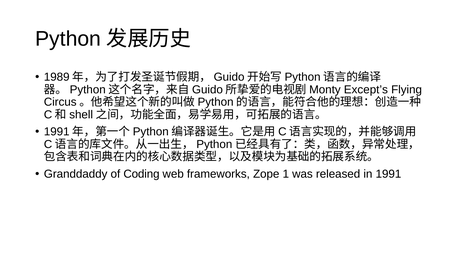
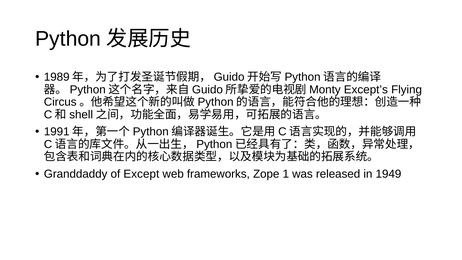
Coding: Coding -> Except (141, 174)
1991: 1991 -> 1949 (388, 174)
